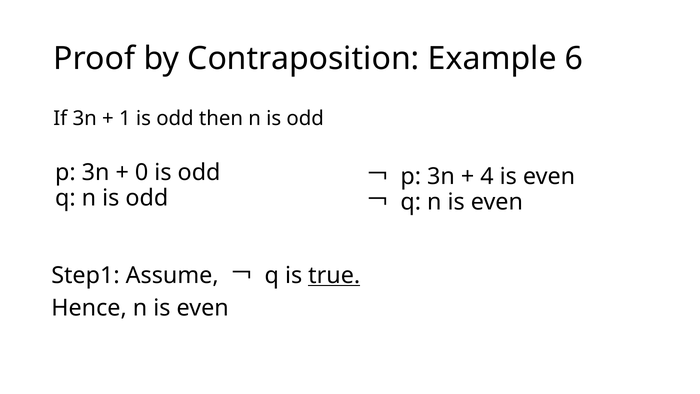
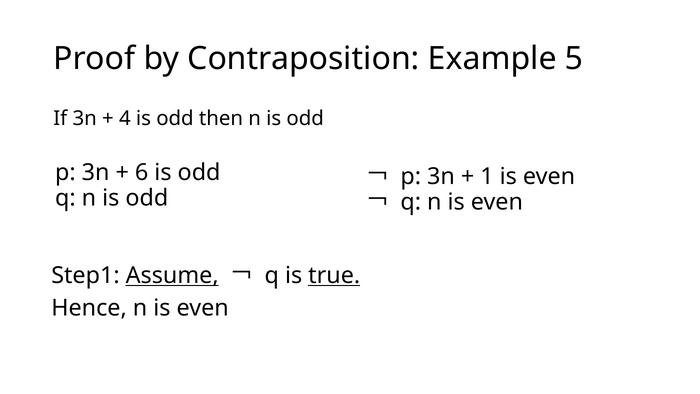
6: 6 -> 5 (574, 59)
1: 1 -> 4 (125, 118)
0: 0 -> 6 (142, 173)
4: 4 -> 1 (487, 177)
Assume underline: none -> present (172, 275)
